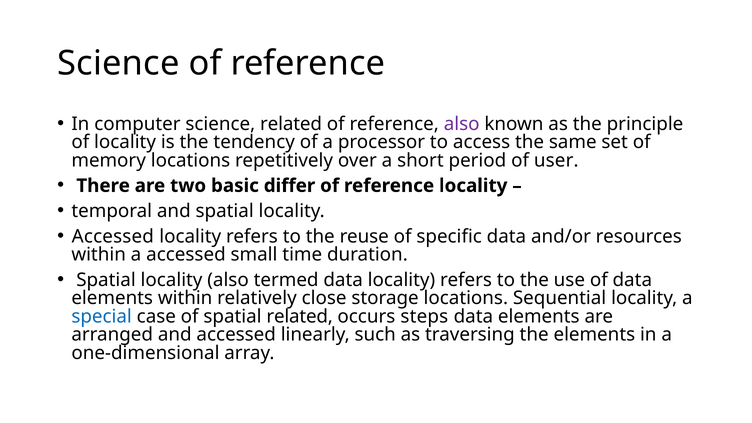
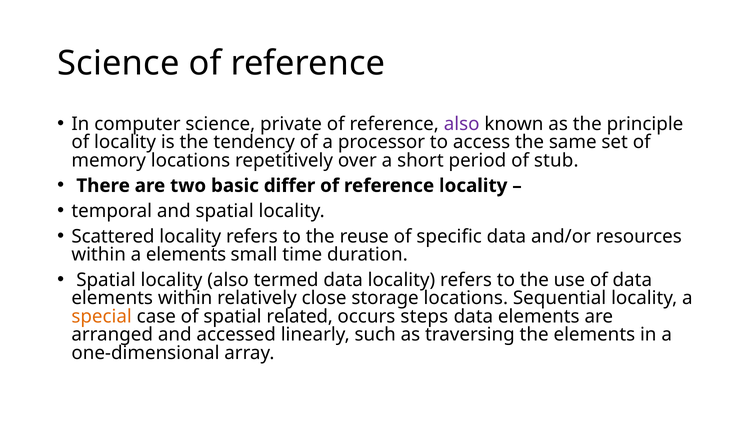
science related: related -> private (291, 124)
user: user -> stub (556, 160)
Accessed: Accessed -> Scattered (113, 236)
a accessed: accessed -> elements (186, 255)
special colour: blue -> orange (102, 316)
